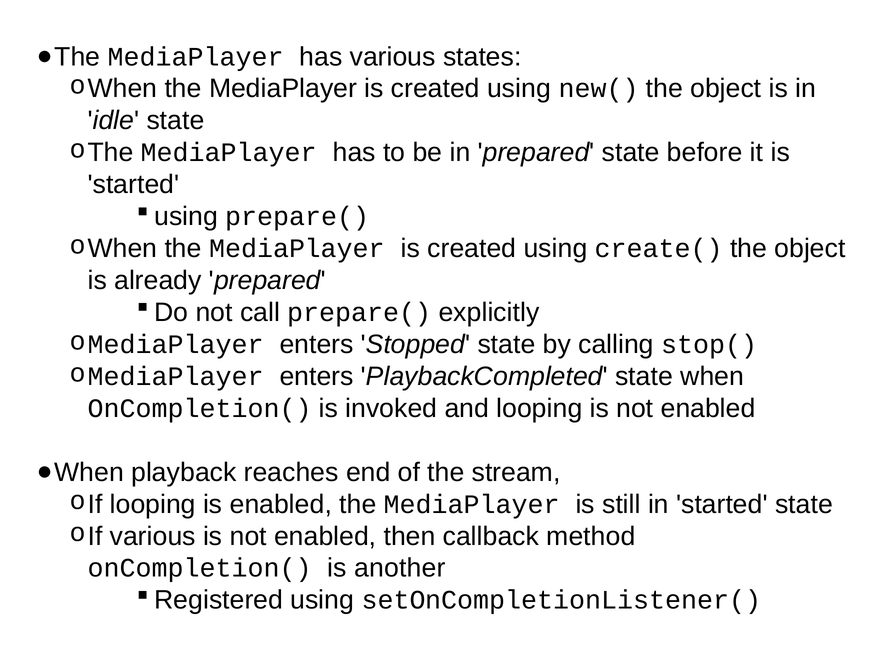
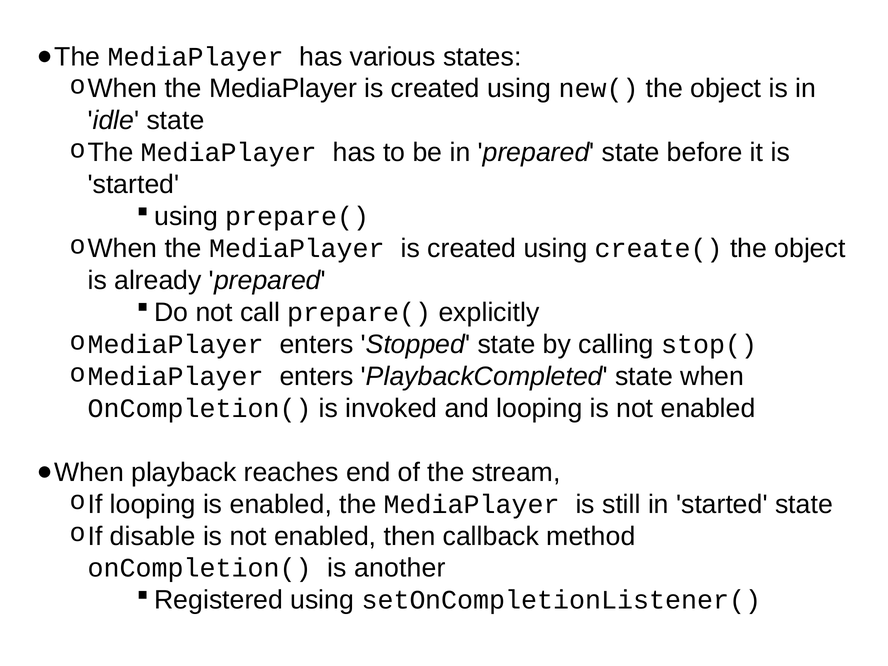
various: various -> disable (153, 536)
